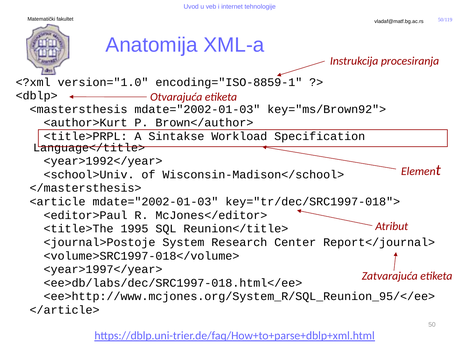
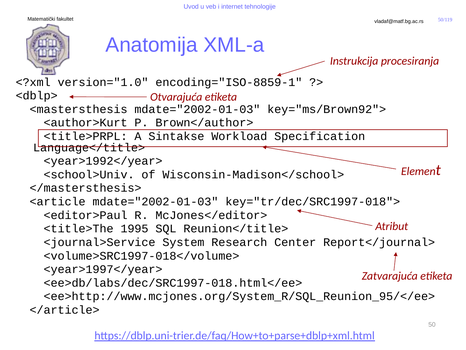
<journal>Postoje: <journal>Postoje -> <journal>Service (100, 242)
